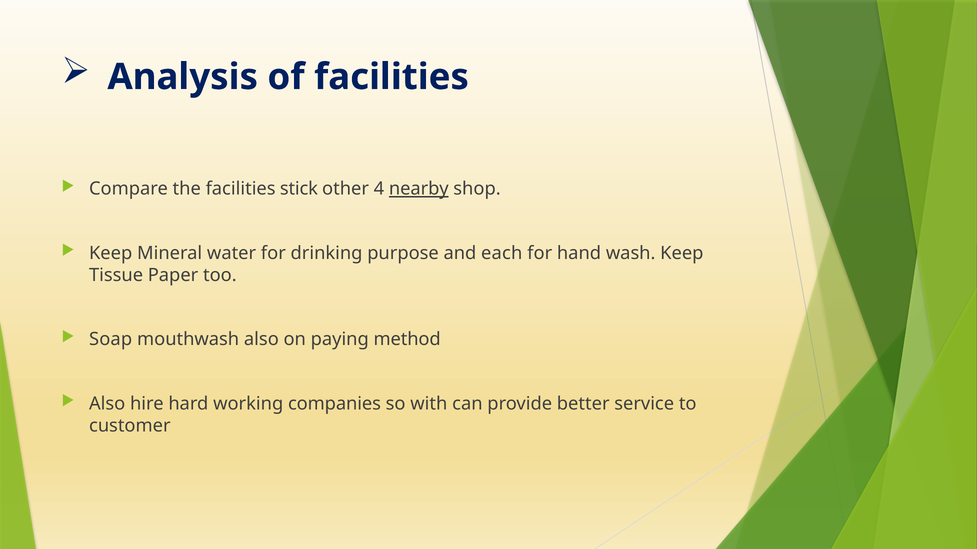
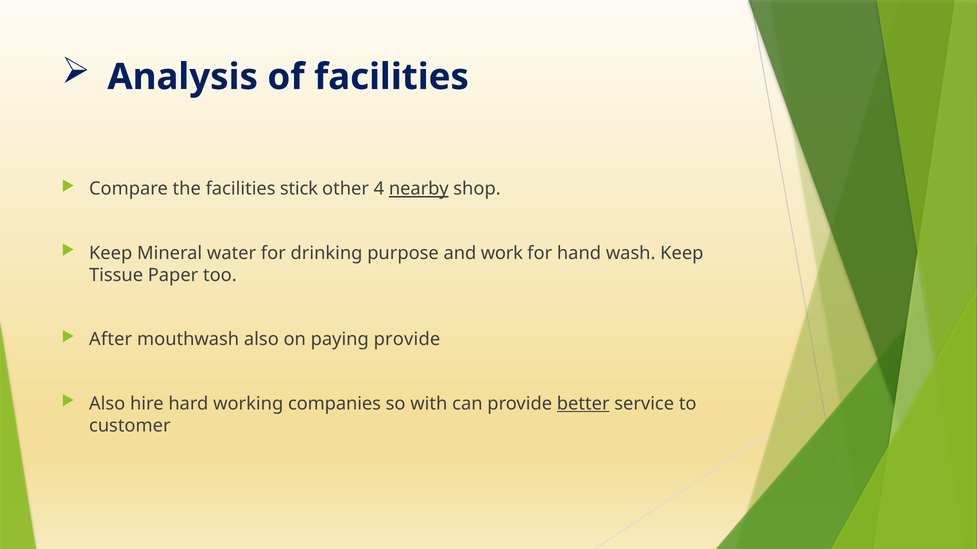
each: each -> work (502, 253)
Soap: Soap -> After (111, 340)
paying method: method -> provide (407, 340)
better underline: none -> present (583, 404)
